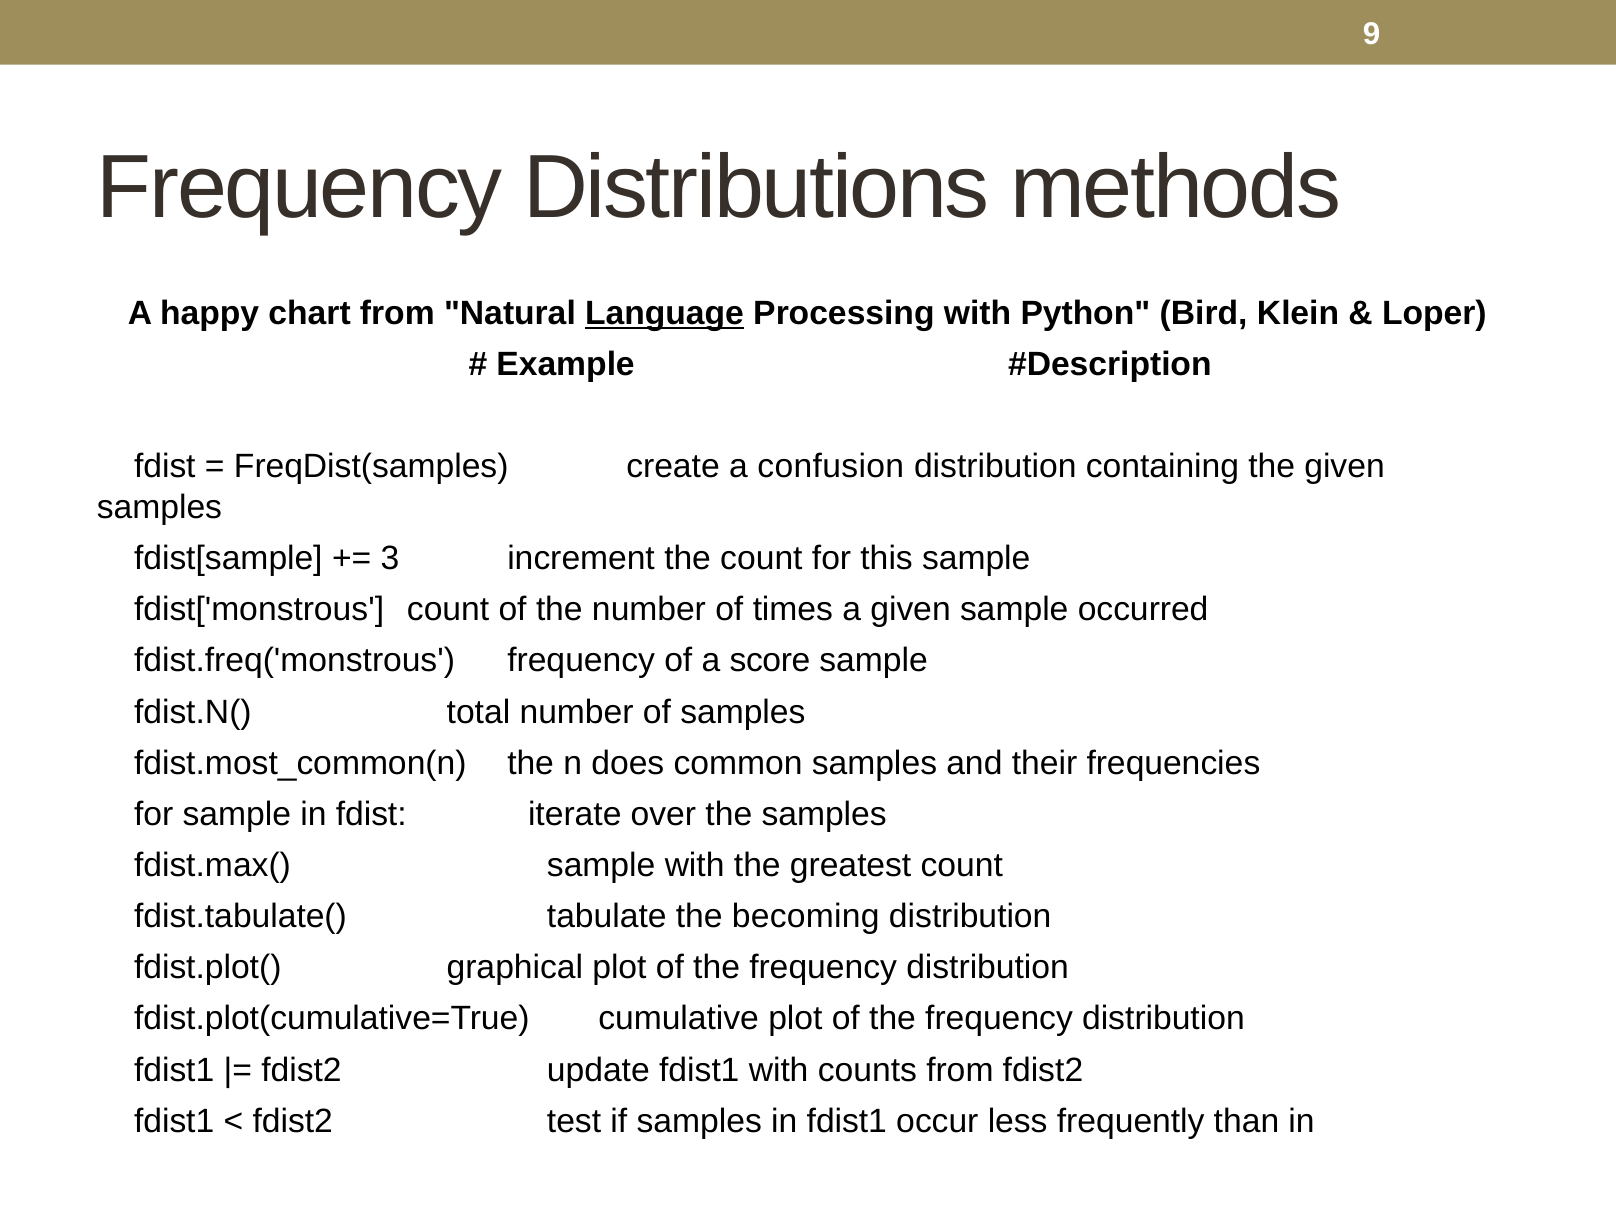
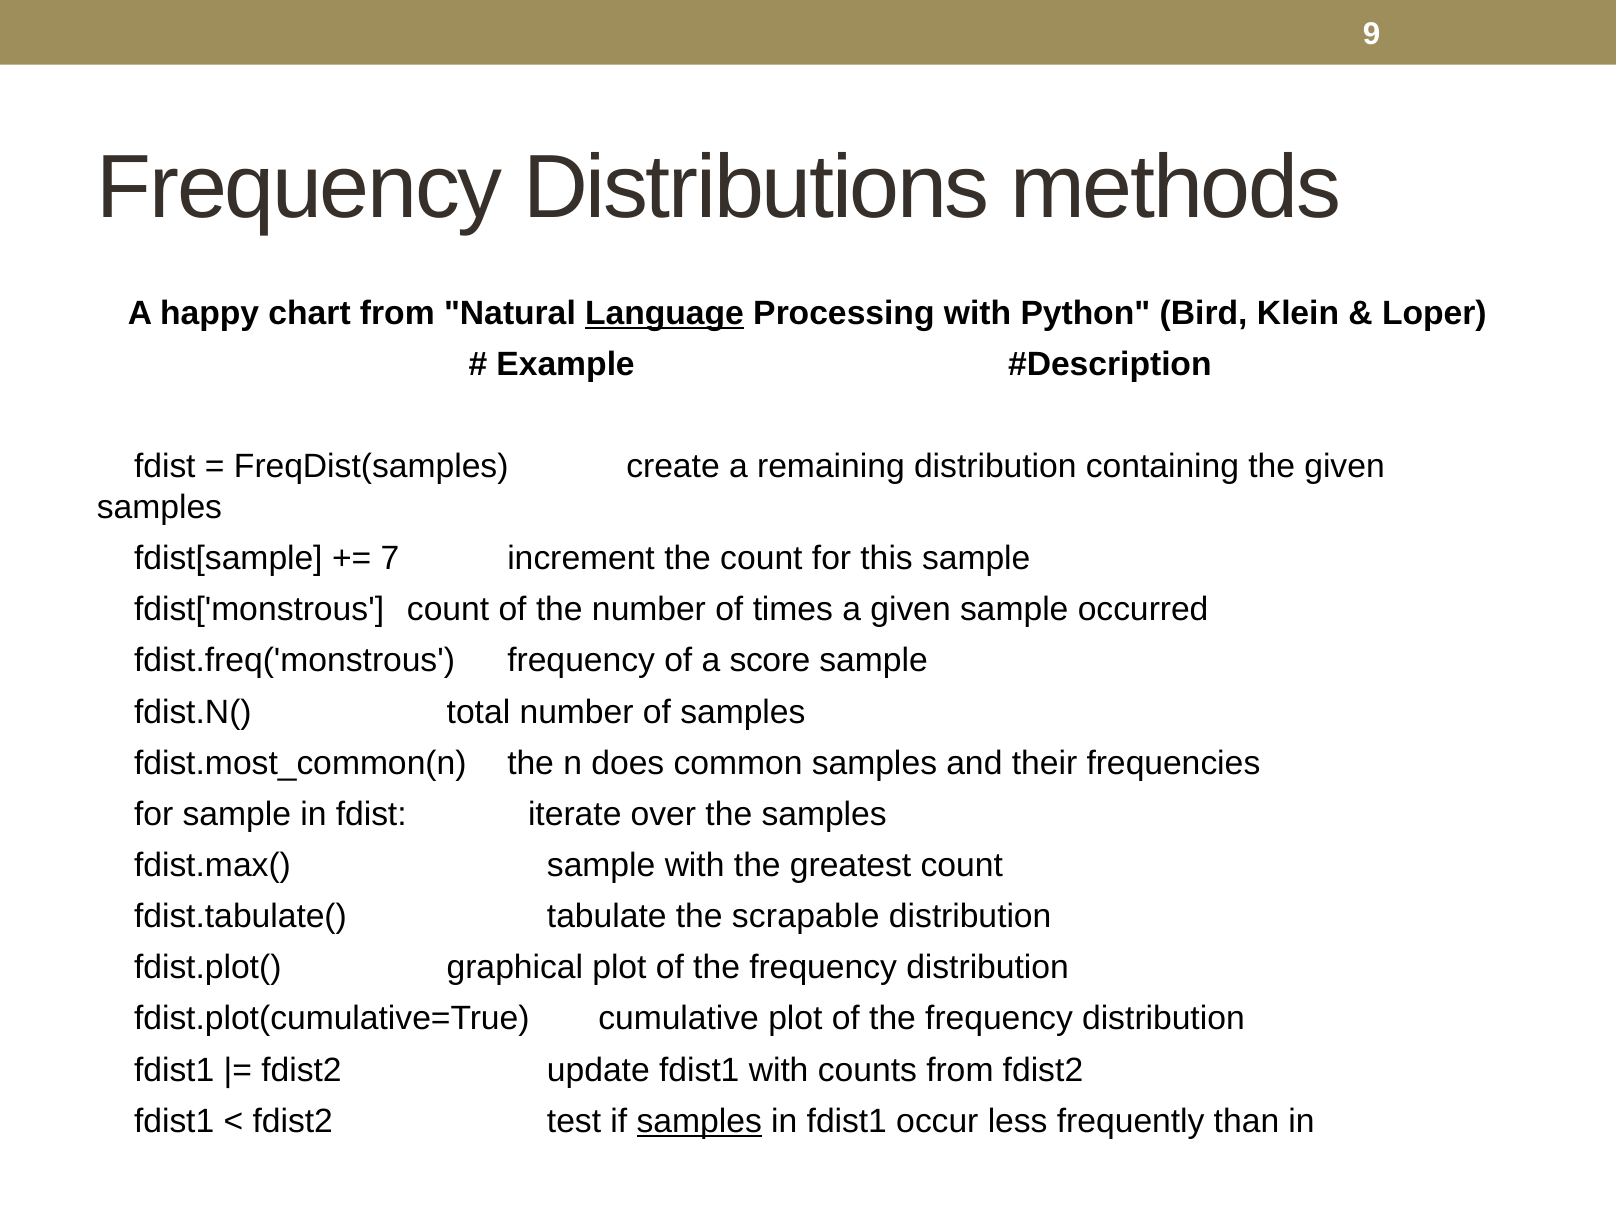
confusion: confusion -> remaining (831, 467)
3: 3 -> 7 (390, 558)
becoming: becoming -> scrapable (806, 917)
samples underline: none -> present (699, 1121)
